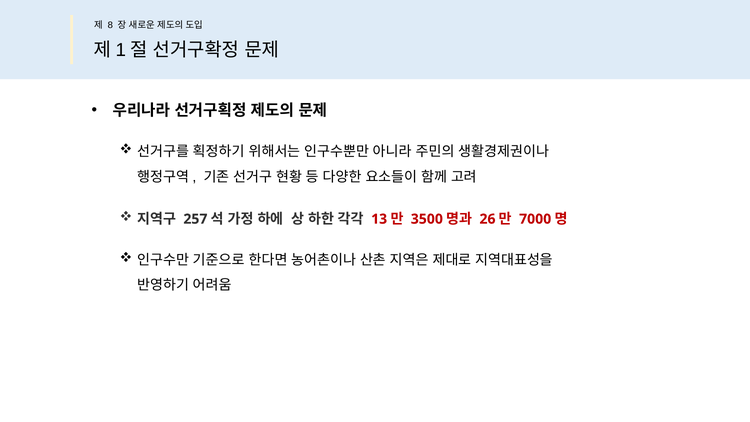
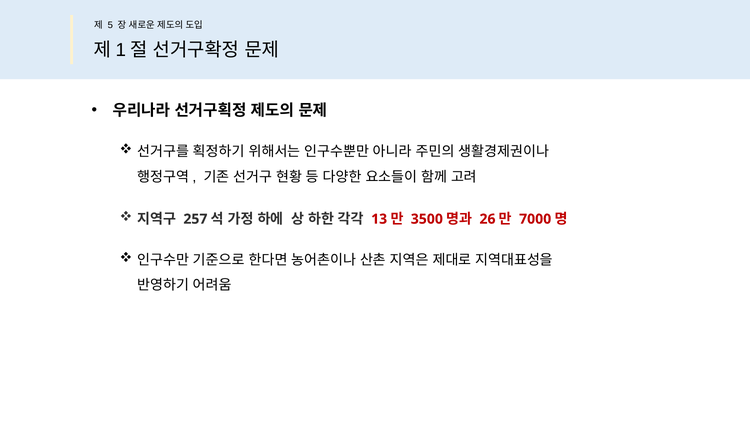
8: 8 -> 5 (110, 25)
